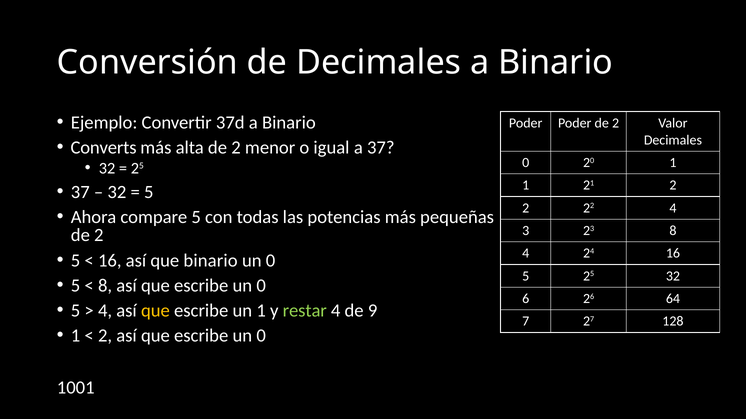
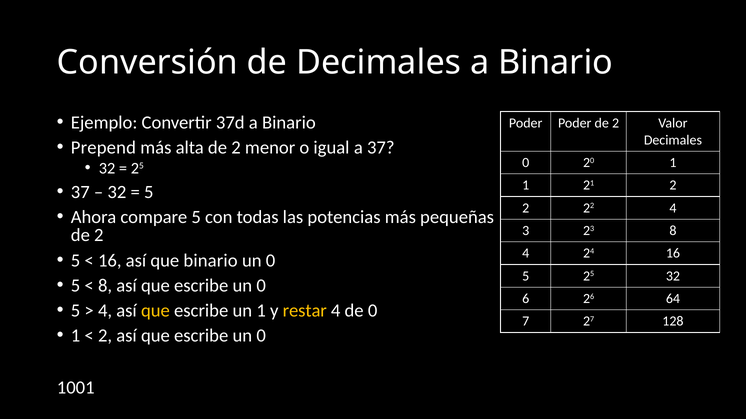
Converts: Converts -> Prepend (103, 148)
restar colour: light green -> yellow (305, 311)
de 9: 9 -> 0 (373, 311)
